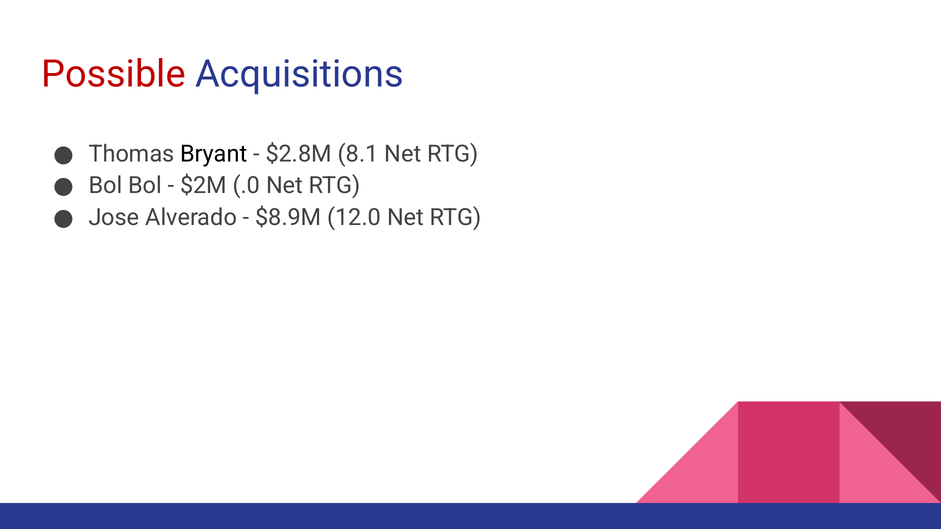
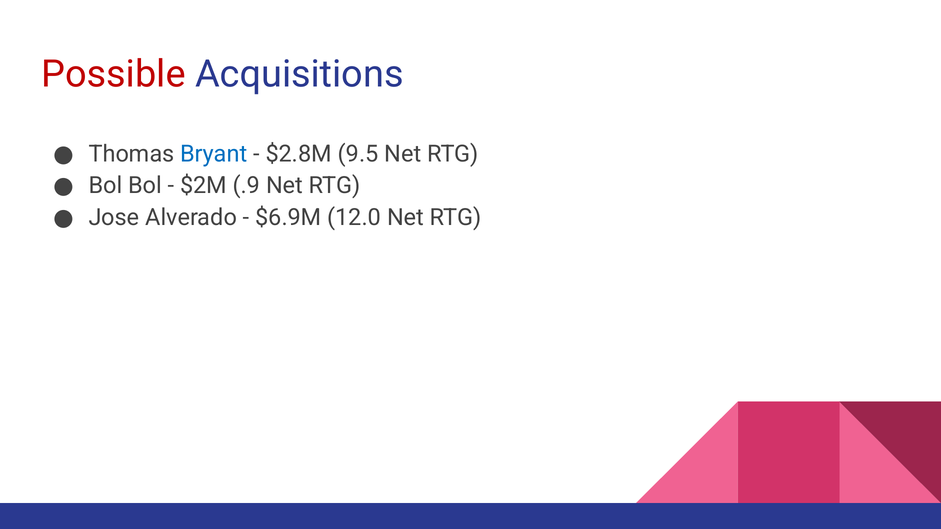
Bryant colour: black -> blue (214, 154)
8.1: 8.1 -> 9.5 (358, 154)
.0: .0 -> .9 (246, 186)
$8.9M: $8.9M -> $6.9M (288, 218)
